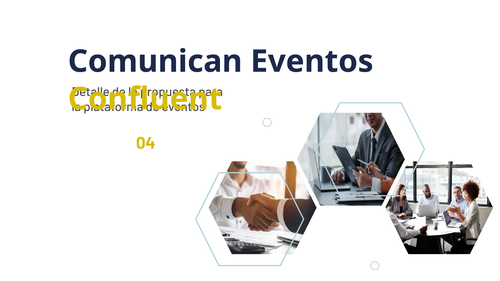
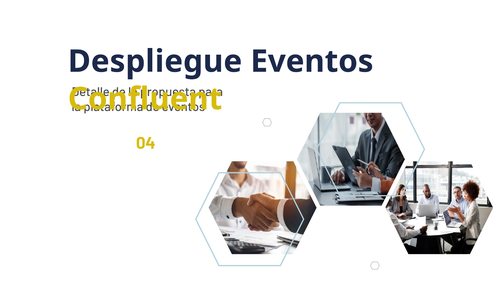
Comunican: Comunican -> Despliegue (155, 62)
